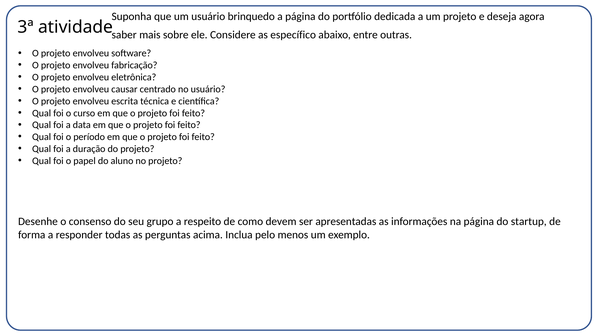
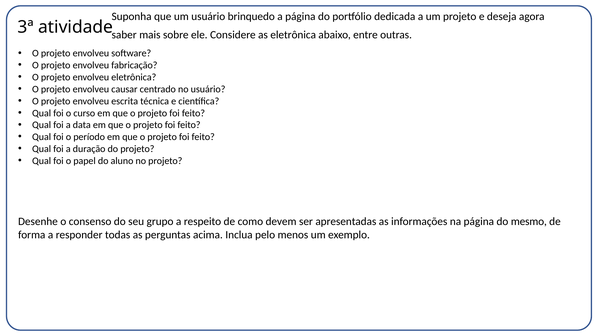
as específico: específico -> eletrônica (293, 35)
startup: startup -> mesmo (529, 222)
